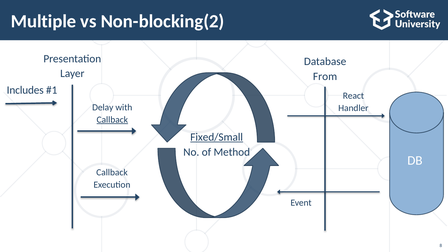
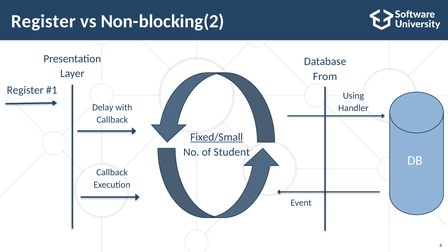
Multiple: Multiple -> Register (43, 21)
Includes: Includes -> Register (25, 90)
React: React -> Using (353, 96)
Callback underline: present -> none (112, 120)
Method: Method -> Student (232, 152)
